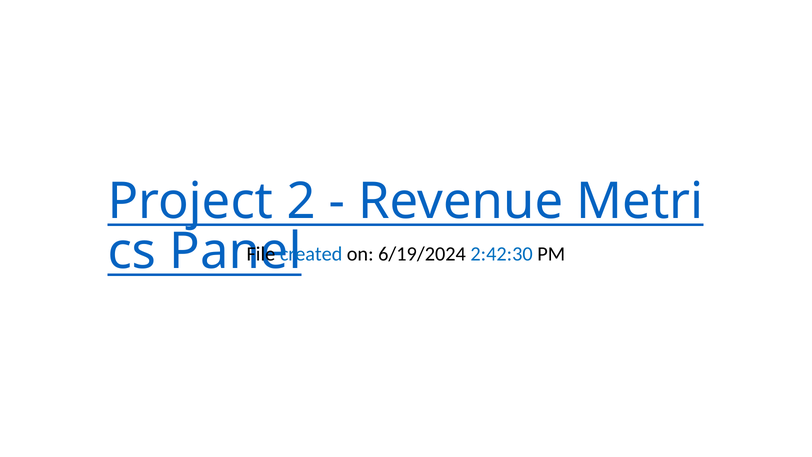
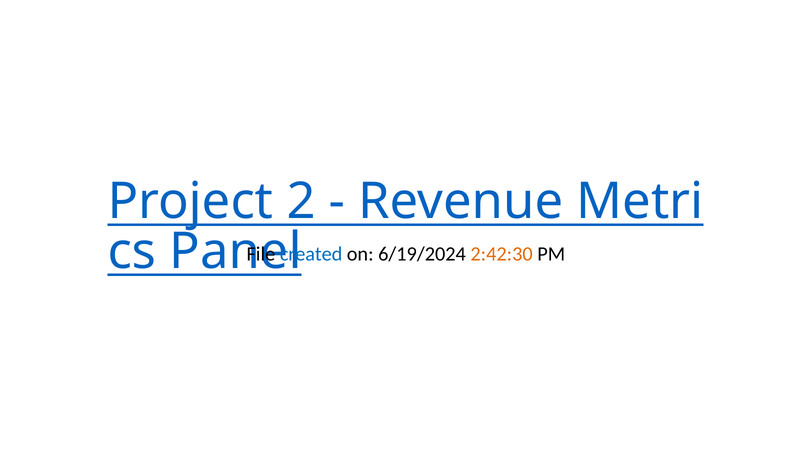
2:42:30 colour: blue -> orange (502, 254)
